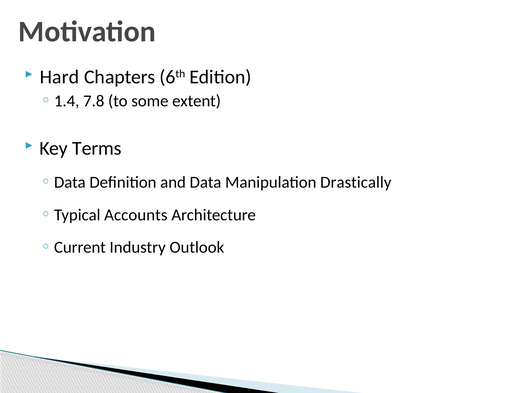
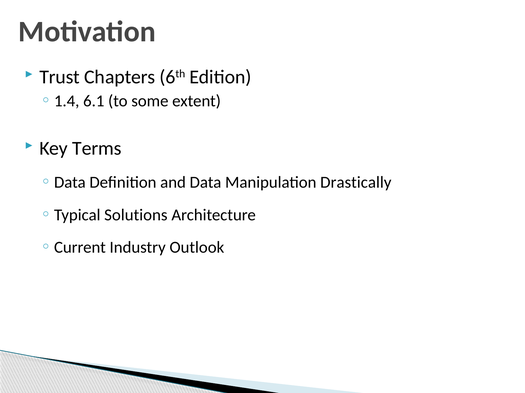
Hard: Hard -> Trust (60, 77)
7.8: 7.8 -> 6.1 (94, 101)
Accounts: Accounts -> Solutions (136, 215)
